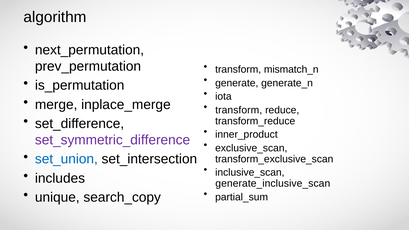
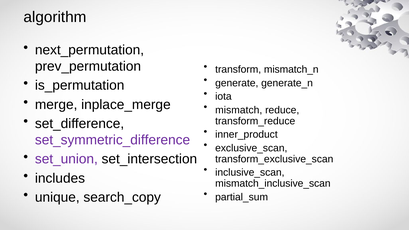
transform: transform -> mismatch (239, 110)
set_union colour: blue -> purple (66, 159)
generate_inclusive_scan: generate_inclusive_scan -> mismatch_inclusive_scan (273, 184)
